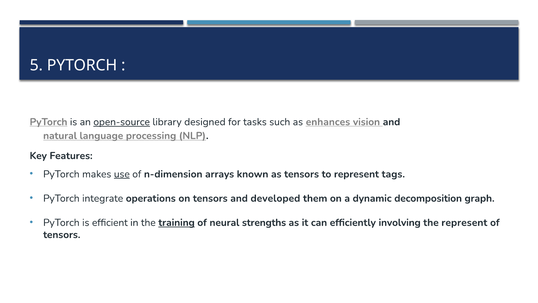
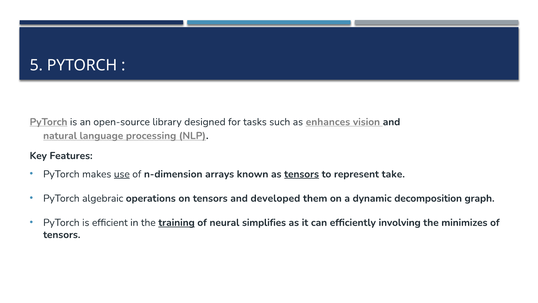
open-source underline: present -> none (122, 122)
tensors underline: none -> present (302, 174)
tags: tags -> take (393, 174)
integrate: integrate -> algebraic (103, 198)
strengths: strengths -> simplifies (264, 222)
the represent: represent -> minimizes (464, 222)
